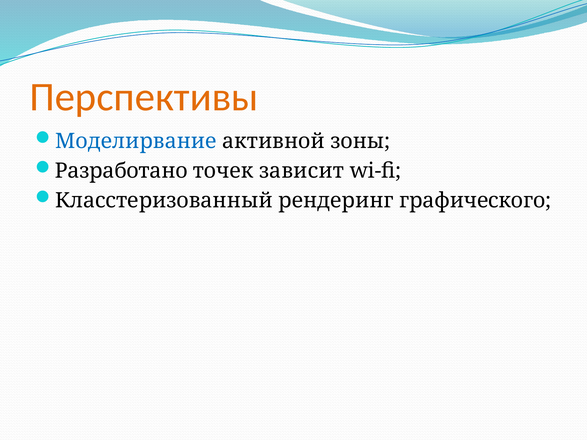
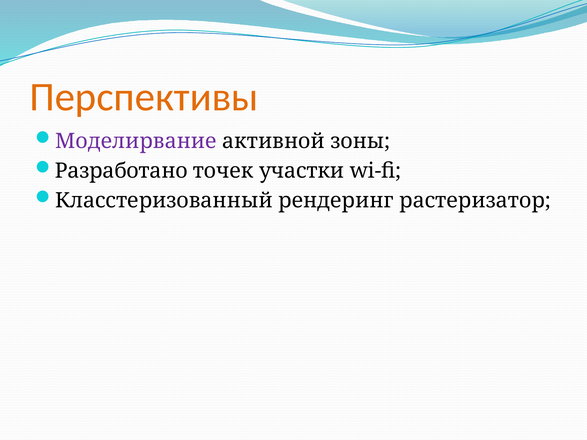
Моделирвание colour: blue -> purple (136, 141)
зависит: зависит -> участки (302, 171)
графического: графического -> растеризатор (475, 201)
